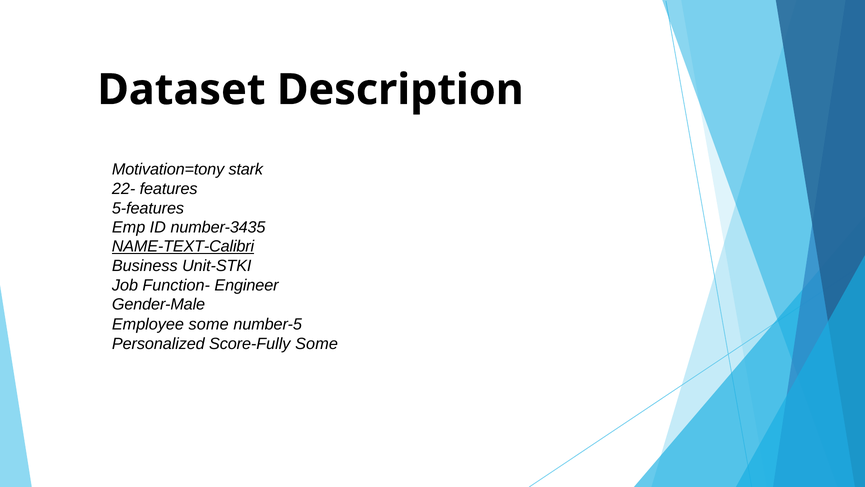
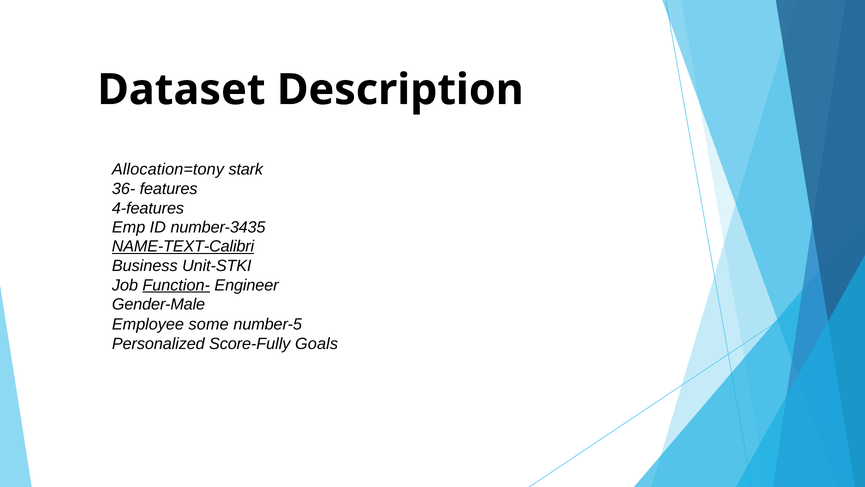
Motivation=tony: Motivation=tony -> Allocation=tony (168, 169)
22-: 22- -> 36- (124, 189)
5-features: 5-features -> 4-features (148, 208)
Function- underline: none -> present (176, 285)
Score-Fully Some: Some -> Goals (317, 344)
